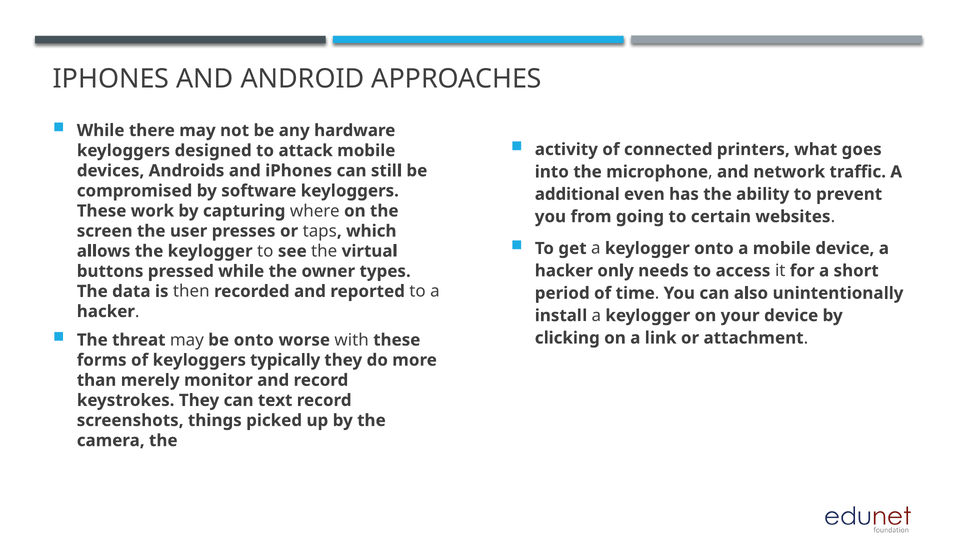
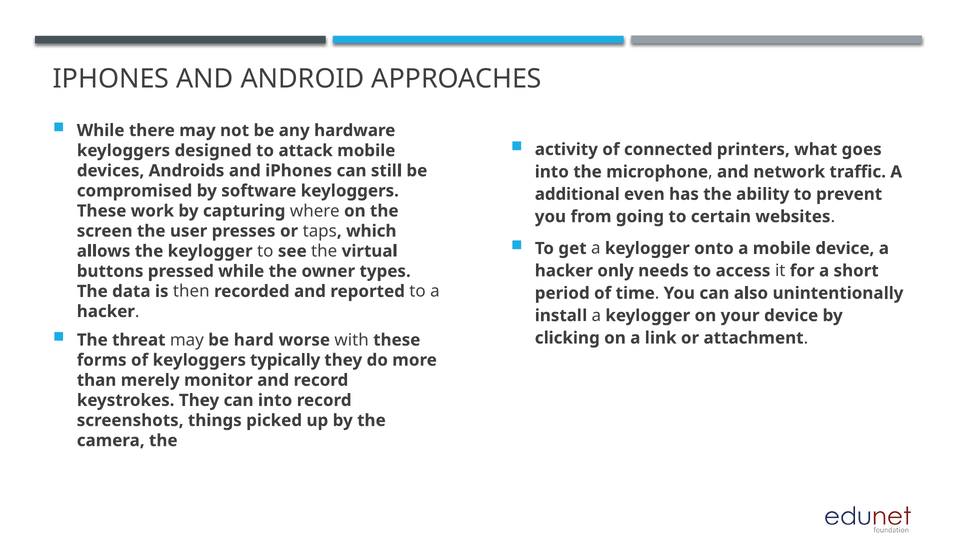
be onto: onto -> hard (254, 340)
can text: text -> into (275, 401)
